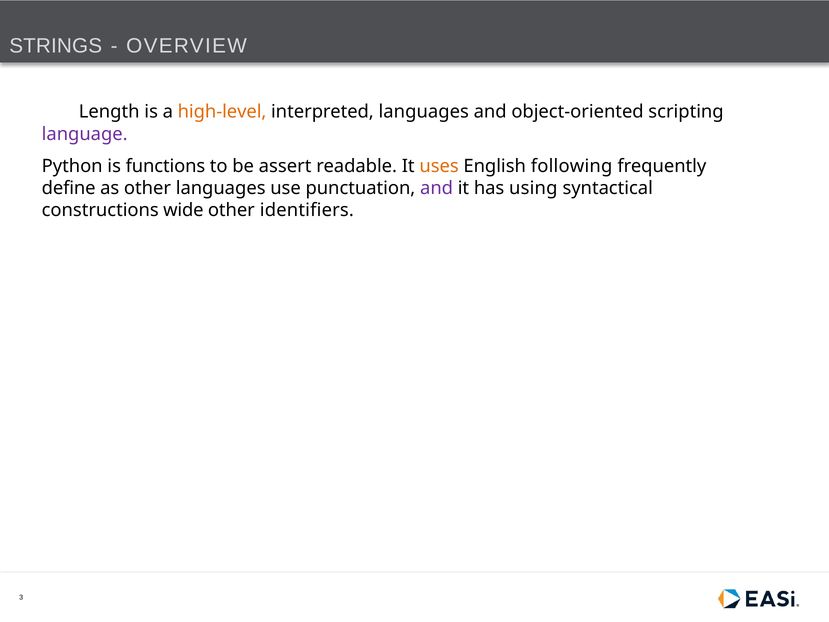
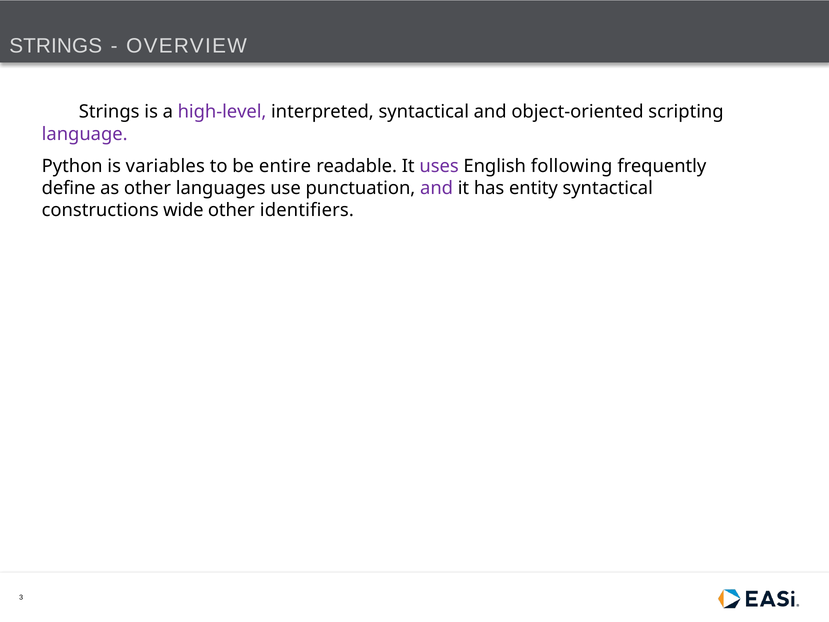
Length: Length -> Strings (109, 112)
high-level colour: orange -> purple (222, 112)
interpreted languages: languages -> syntactical (424, 112)
functions: functions -> variables (165, 166)
assert: assert -> entire (285, 166)
uses colour: orange -> purple (439, 166)
using: using -> entity (533, 188)
